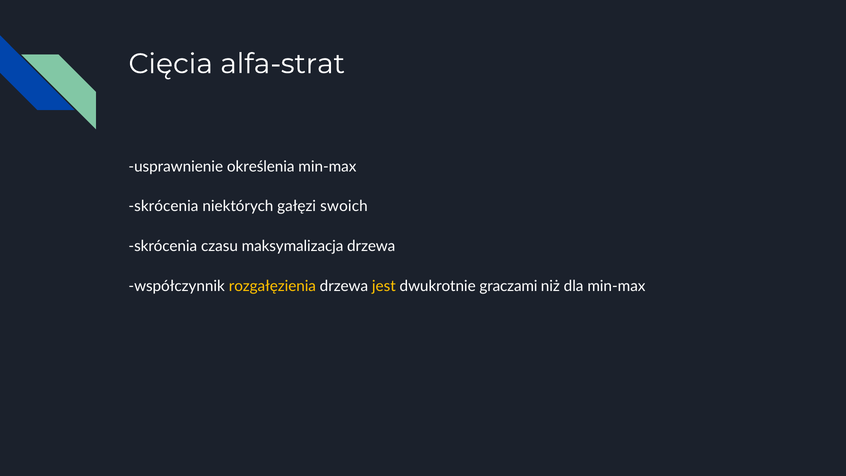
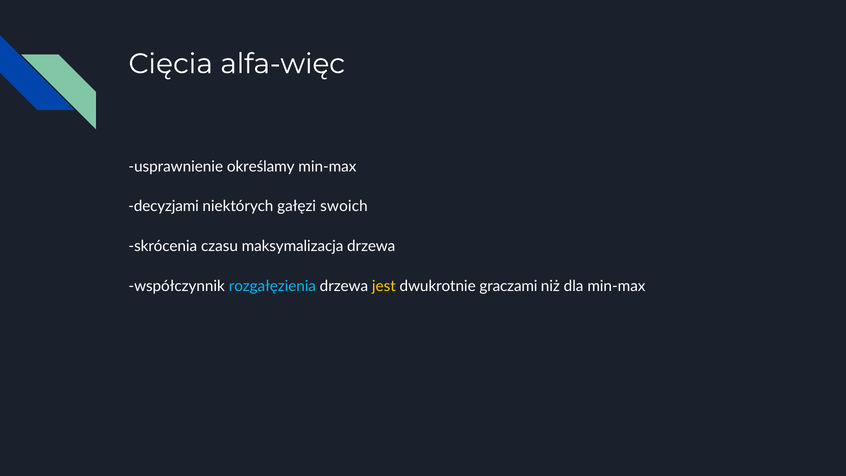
alfa-strat: alfa-strat -> alfa-więc (283, 64)
określenia: określenia -> określamy (261, 166)
skrócenia: skrócenia -> decyzjami (164, 206)
rozgałęzienia colour: yellow -> light blue (272, 286)
